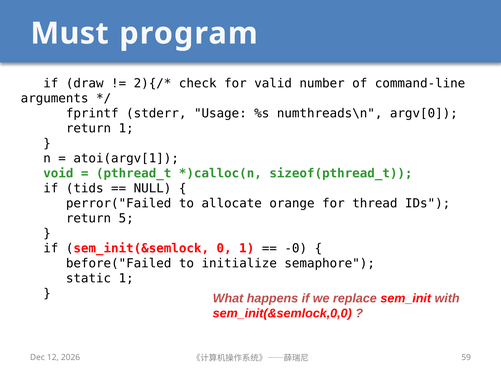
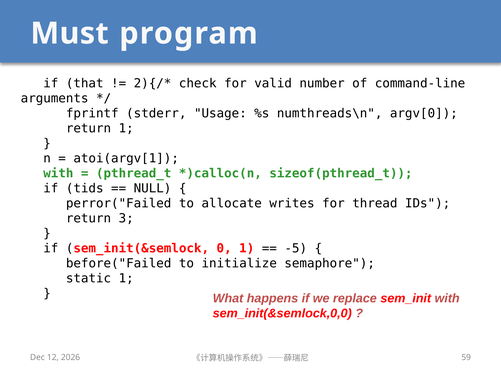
draw: draw -> that (85, 84)
void: void -> with (58, 174)
orange: orange -> writes (292, 204)
5: 5 -> 3 (126, 219)
-0: -0 -> -5 (296, 249)
